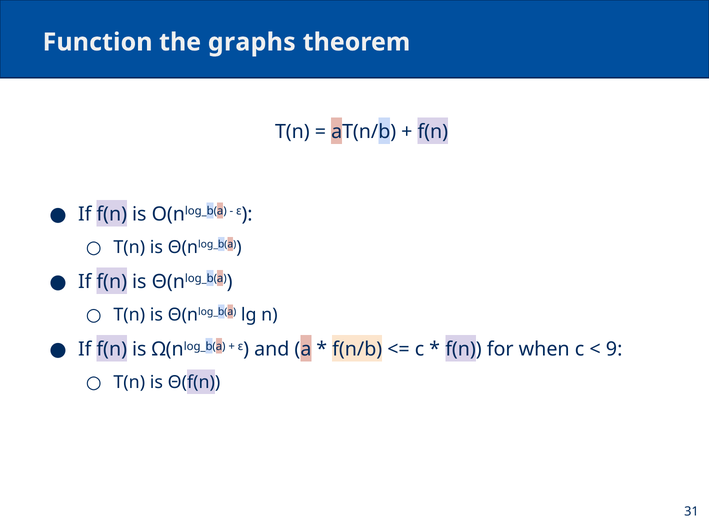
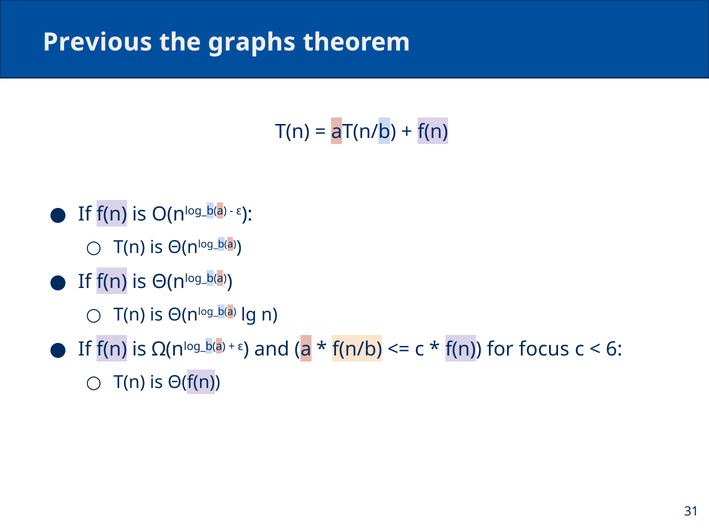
Function: Function -> Previous (97, 42)
when: when -> focus (544, 349)
9: 9 -> 6 (614, 349)
